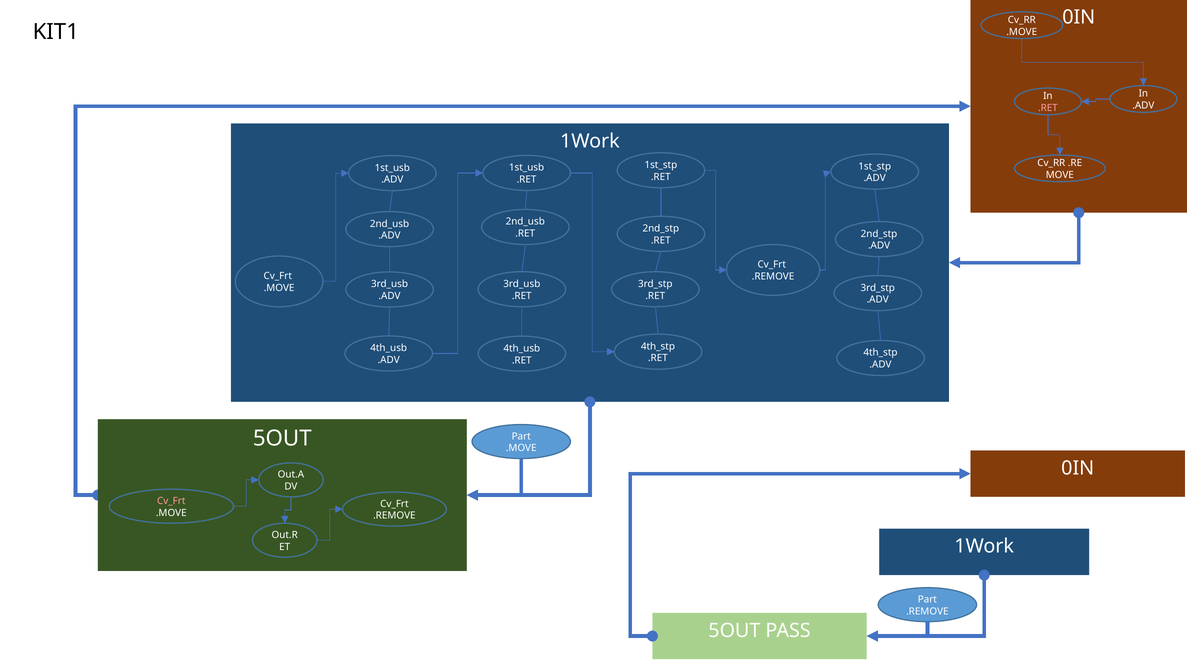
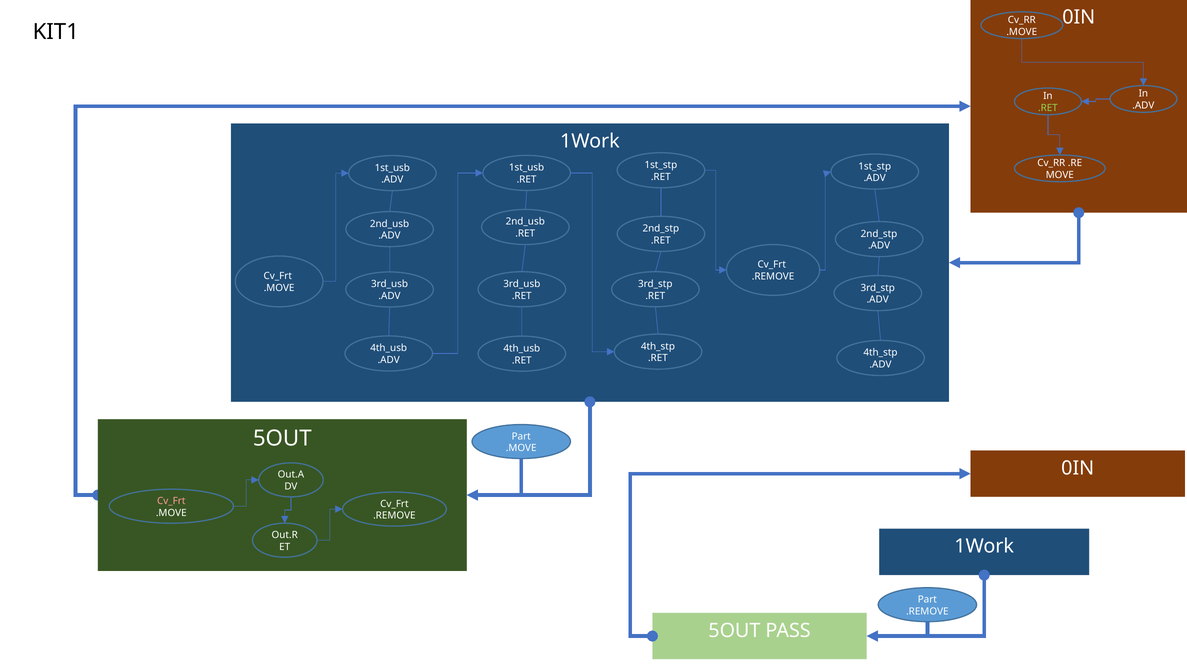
.RET colour: pink -> light green (1048, 108)
